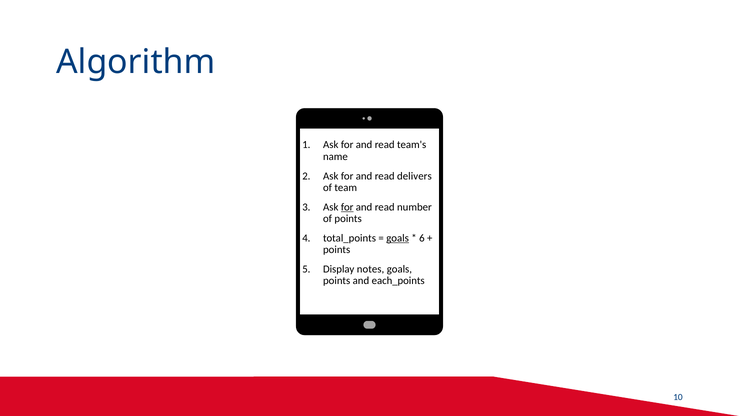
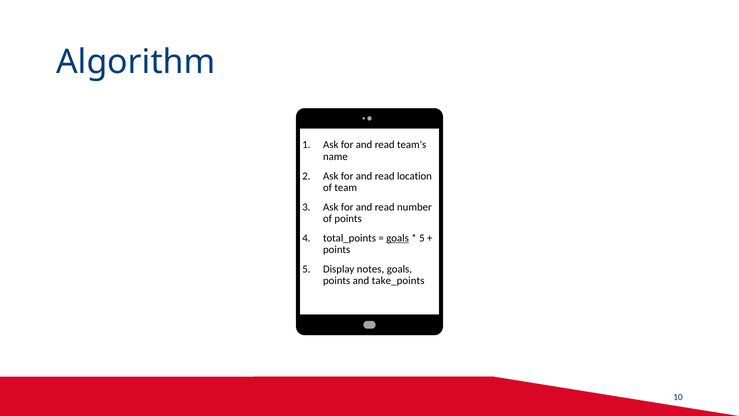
delivers: delivers -> location (414, 176)
for underline: present -> none (347, 207)
6: 6 -> 5 (422, 238)
each_points: each_points -> take_points (398, 280)
